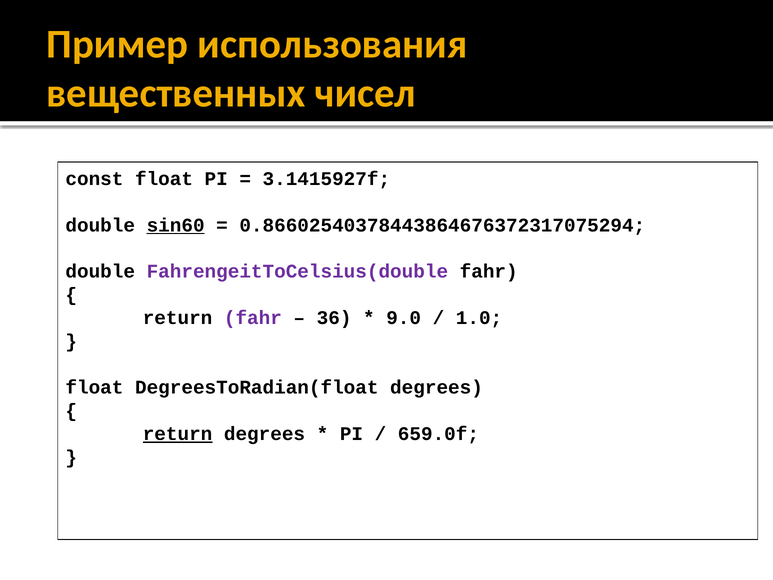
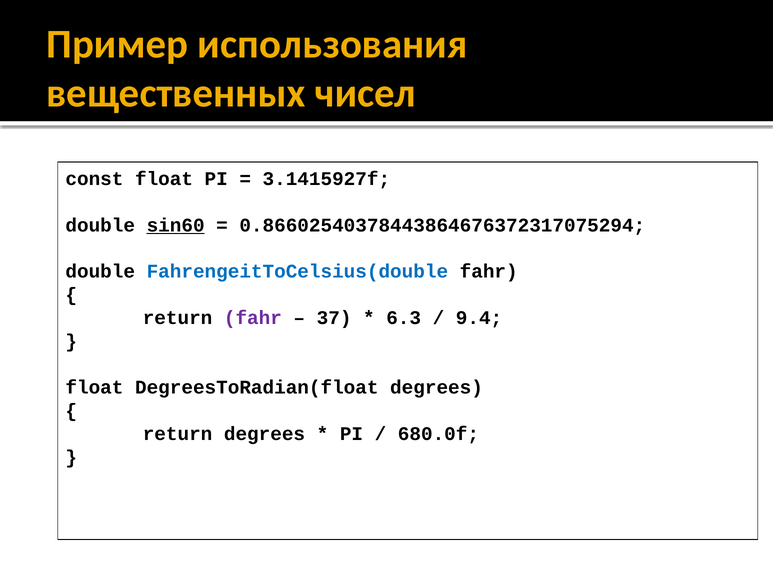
FahrengeitToCelsius(double colour: purple -> blue (297, 271)
36: 36 -> 37 (334, 318)
9.0: 9.0 -> 6.3 (404, 318)
1.0: 1.0 -> 9.4 (479, 318)
return underline: present -> none (178, 434)
659.0f: 659.0f -> 680.0f (438, 434)
